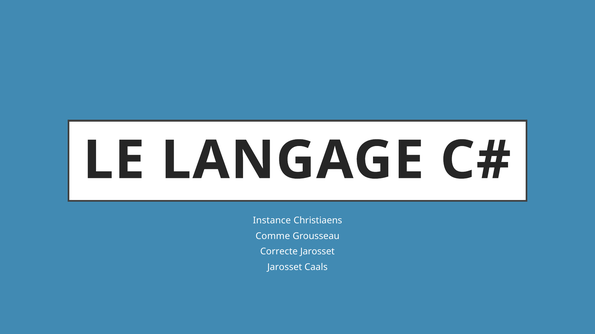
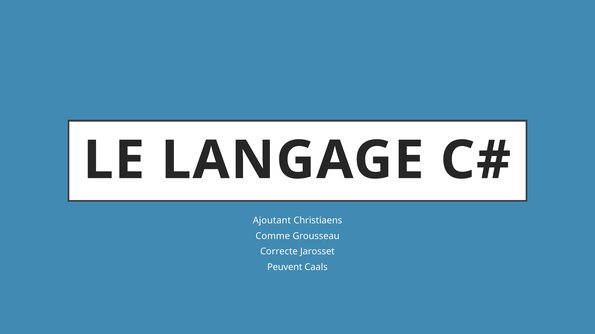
Instance: Instance -> Ajoutant (272, 221)
Jarosset: Jarosset -> Peuvent (285, 268)
